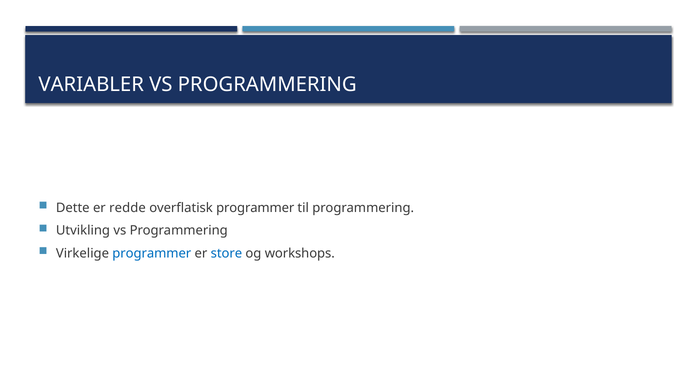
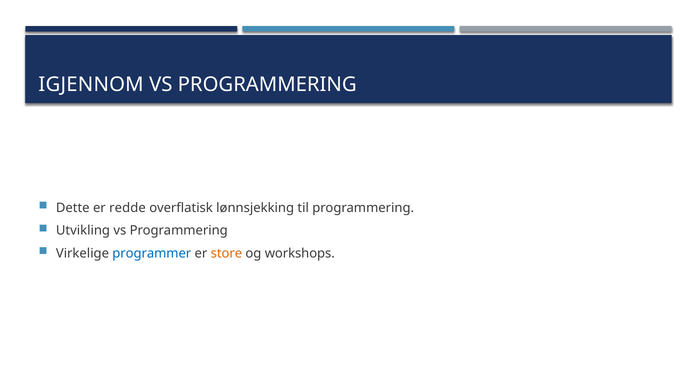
VARIABLER: VARIABLER -> IGJENNOM (91, 85)
overflatisk programmer: programmer -> lønnsjekking (255, 208)
store colour: blue -> orange (226, 253)
